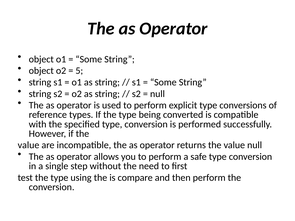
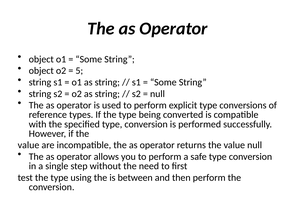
compare: compare -> between (135, 178)
